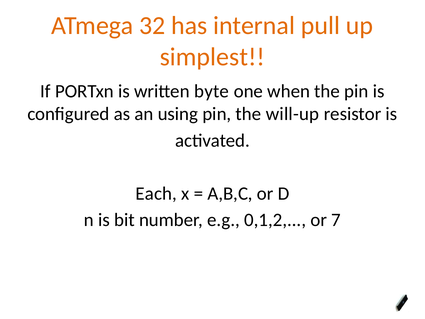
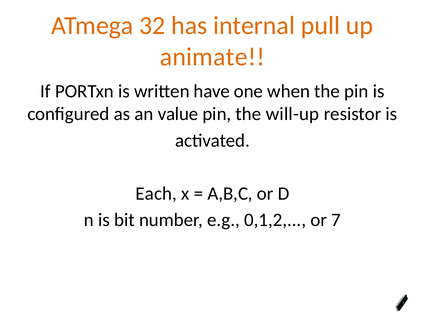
simplest: simplest -> animate (212, 57)
byte: byte -> have (212, 91)
using: using -> value (178, 114)
